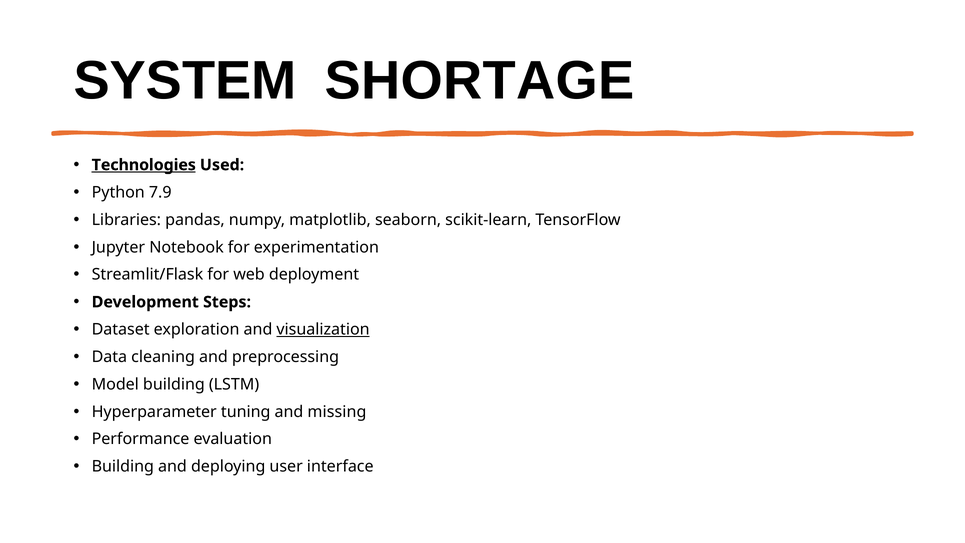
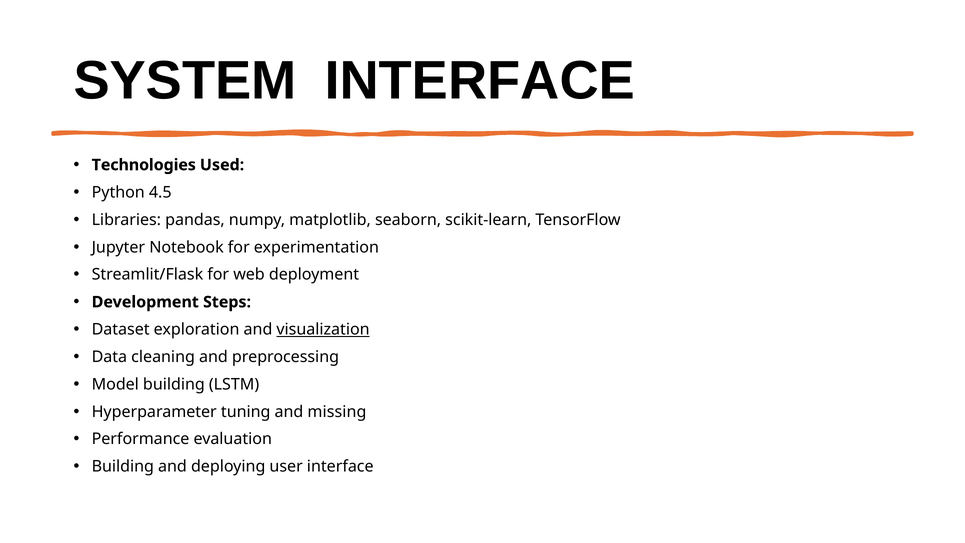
SYSTEM SHORTAGE: SHORTAGE -> INTERFACE (480, 81)
Technologies underline: present -> none (144, 165)
7.9: 7.9 -> 4.5 (160, 192)
